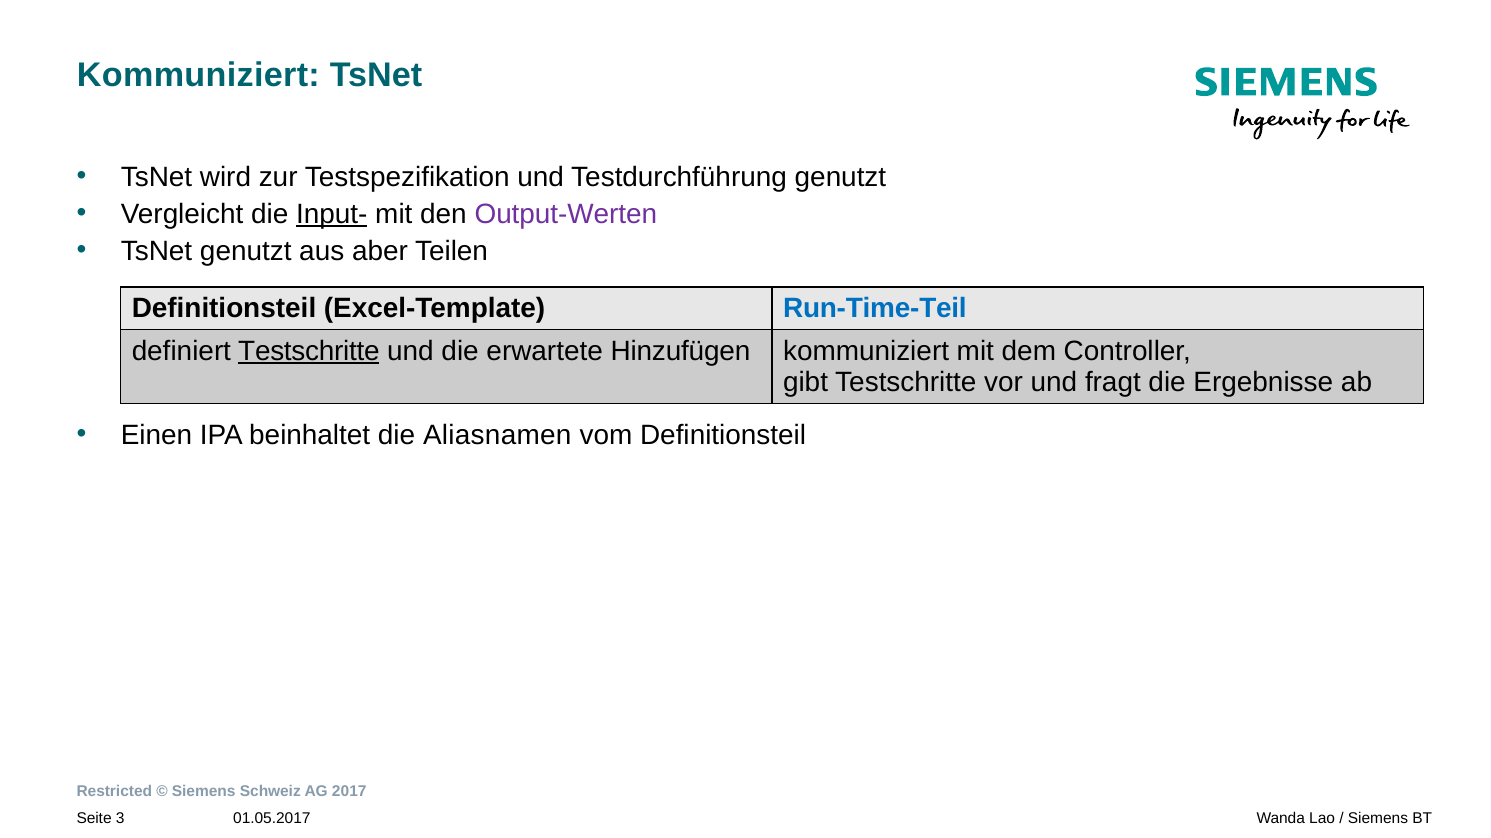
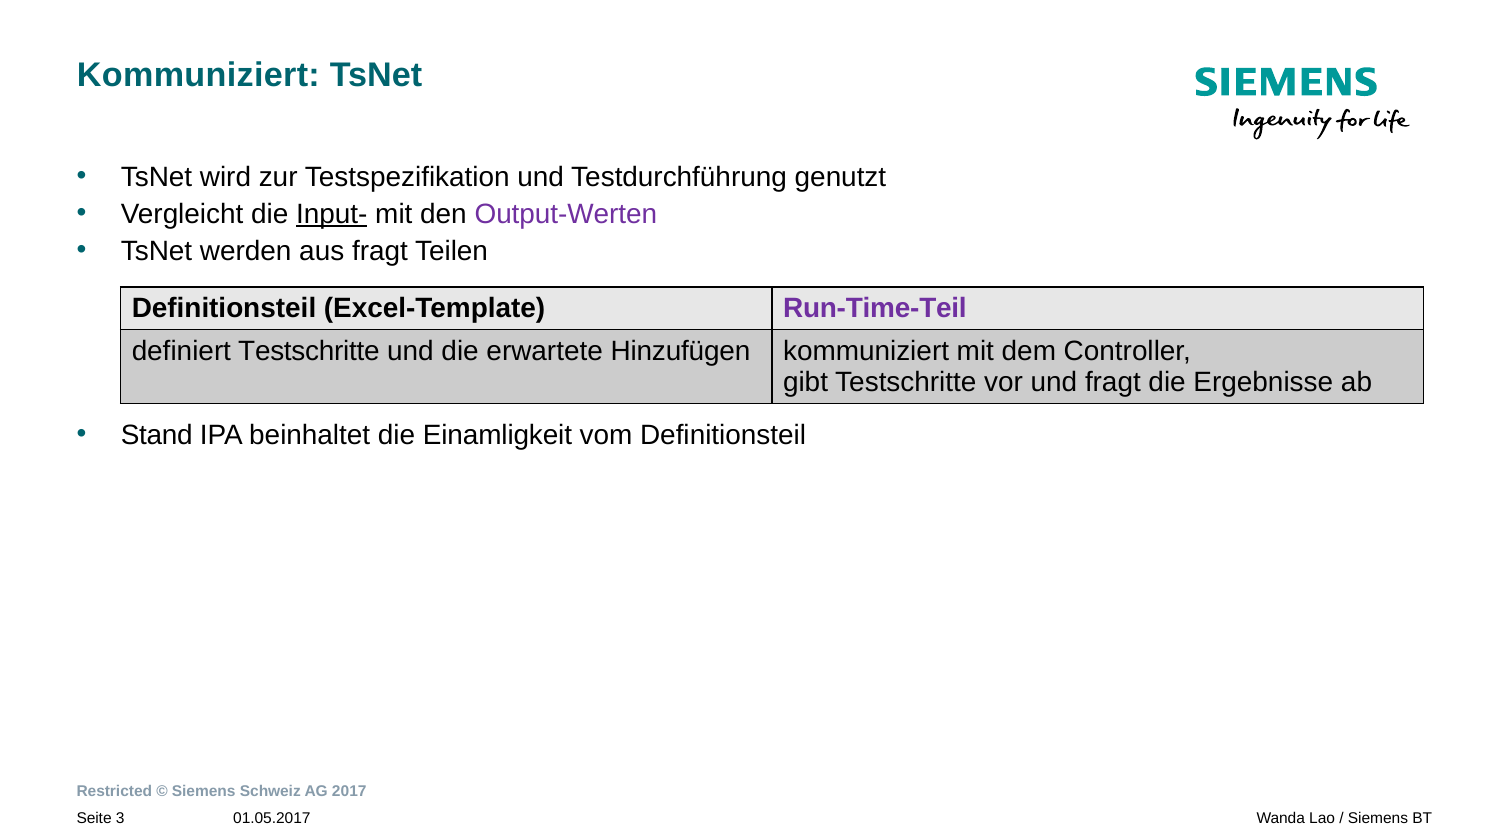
TsNet genutzt: genutzt -> werden (246, 251)
aus aber: aber -> fragt (380, 251)
Run-Time-Teil colour: blue -> purple (875, 309)
Testschritte underline: present -> none (309, 351)
Einen: Einen -> Stand (157, 435)
Aliasnamen: Aliasnamen -> Einamligkeit (497, 435)
